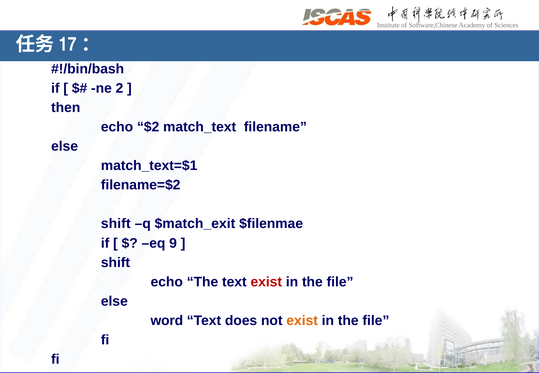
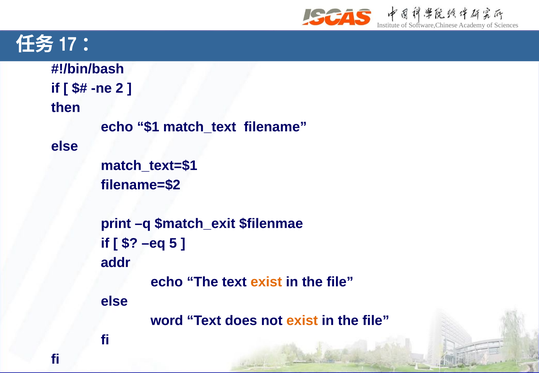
$2: $2 -> $1 (148, 127)
shift: shift -> print (116, 224)
9: 9 -> 5 (173, 243)
shift: shift -> addr (116, 263)
exist colour: red -> orange (266, 282)
